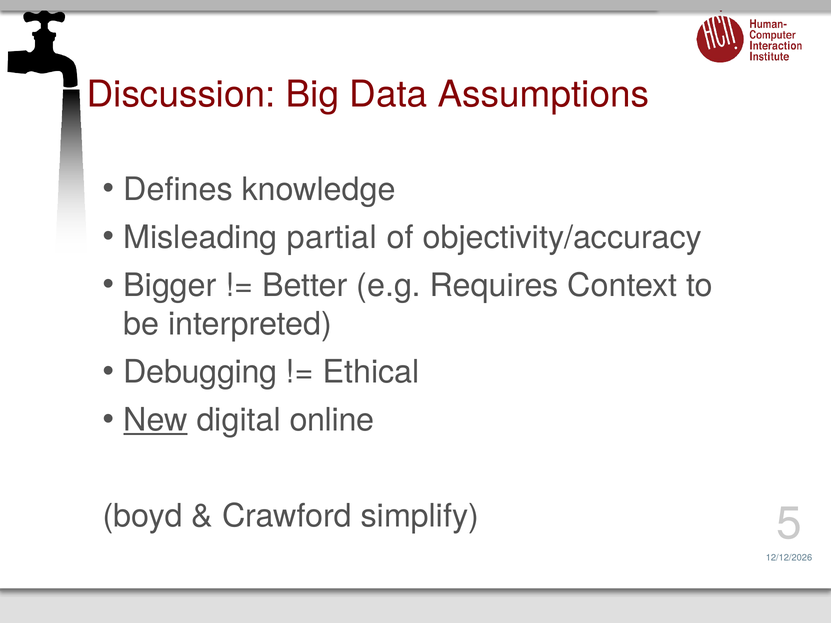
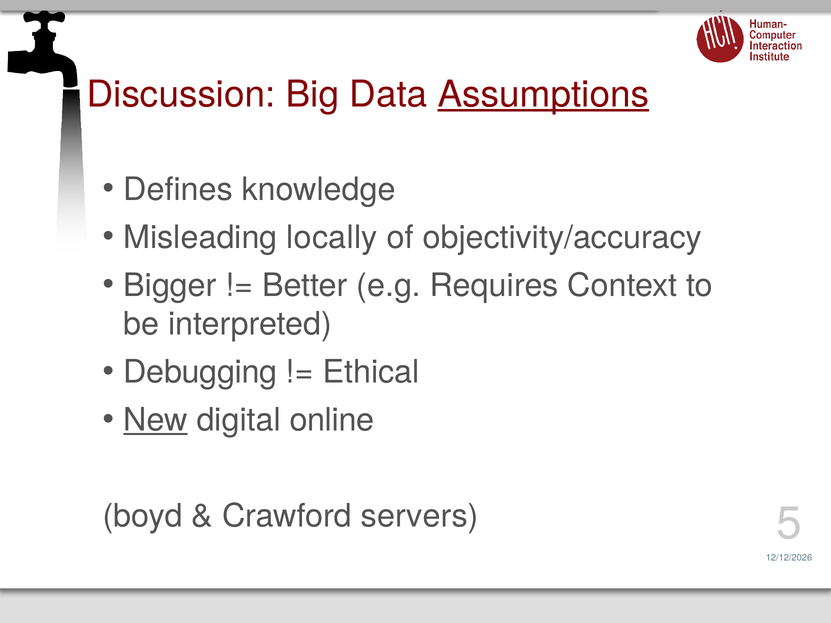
Assumptions underline: none -> present (543, 94)
partial: partial -> locally (332, 238)
simplify: simplify -> servers (420, 516)
